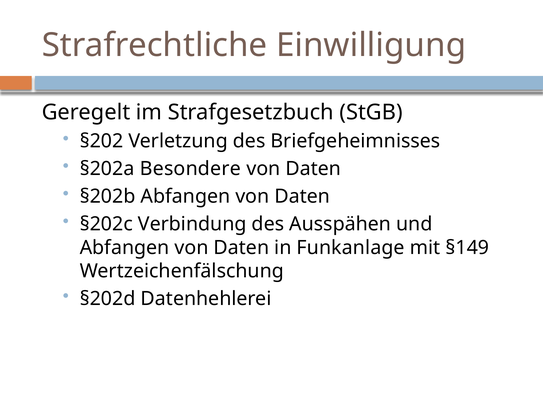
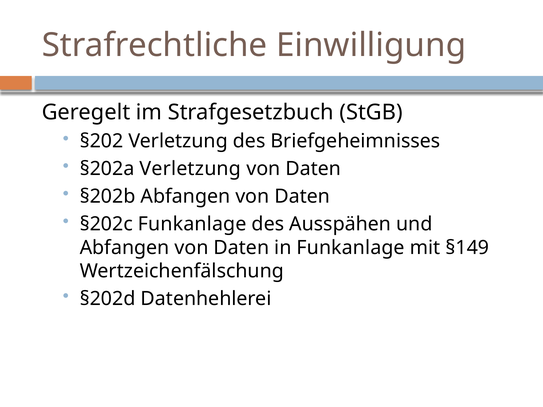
§202a Besondere: Besondere -> Verletzung (190, 169)
§202c Verbindung: Verbindung -> Funkanlage (192, 224)
